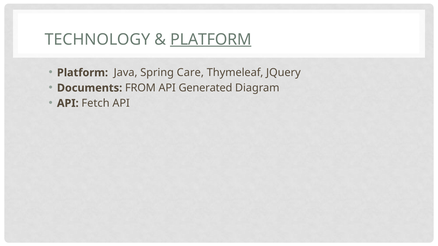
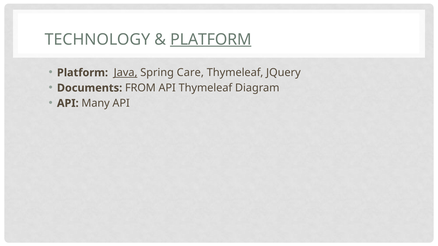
Java underline: none -> present (126, 73)
API Generated: Generated -> Thymeleaf (205, 88)
Fetch: Fetch -> Many (96, 103)
